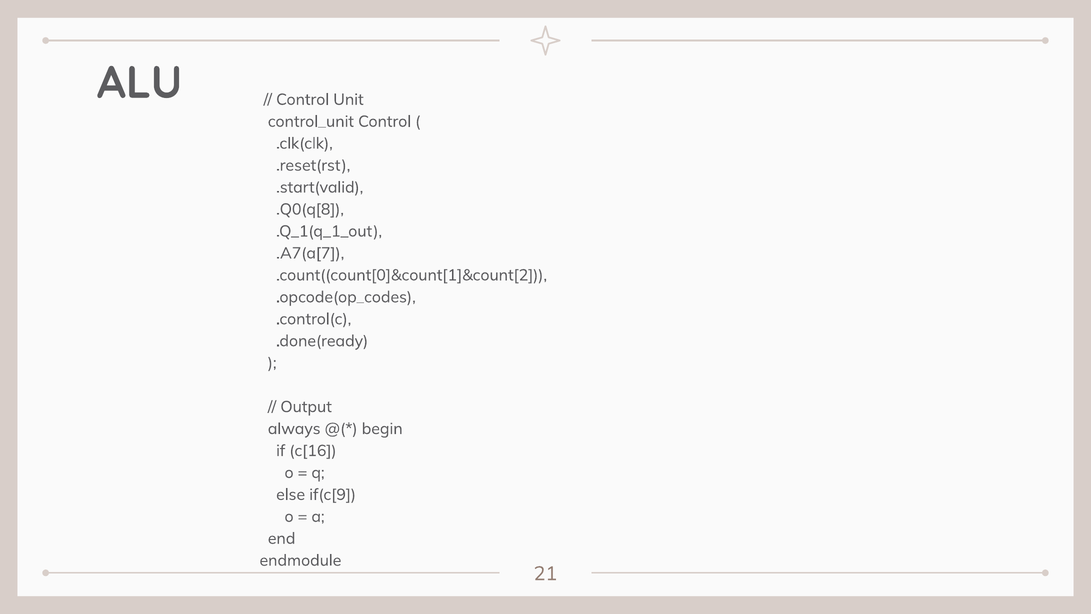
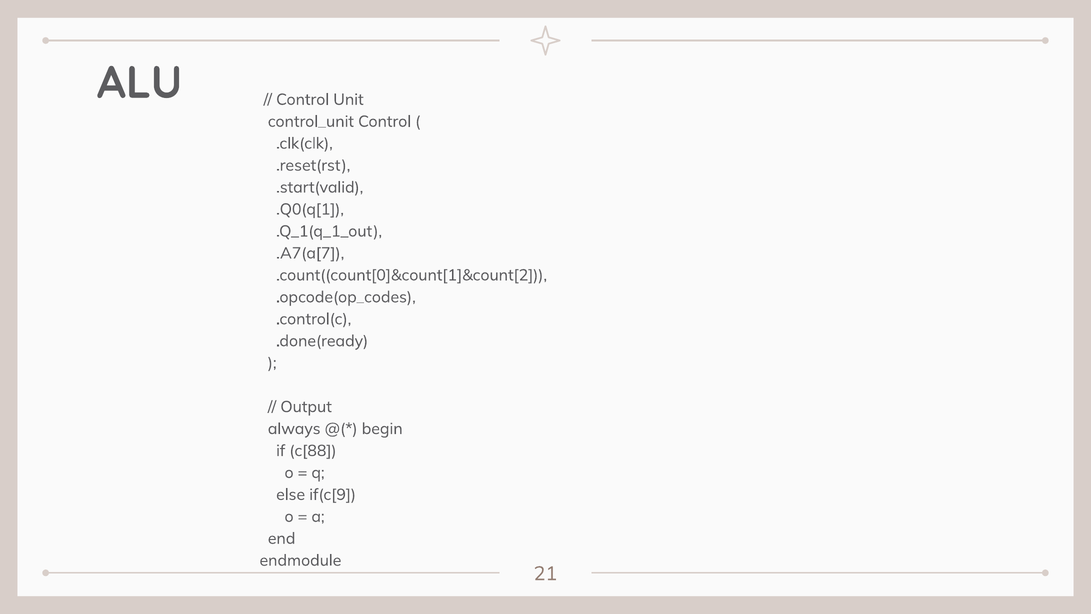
.Q0(q[8: .Q0(q[8 -> .Q0(q[1 (310, 209)
c[16: c[16 -> c[88 (313, 451)
